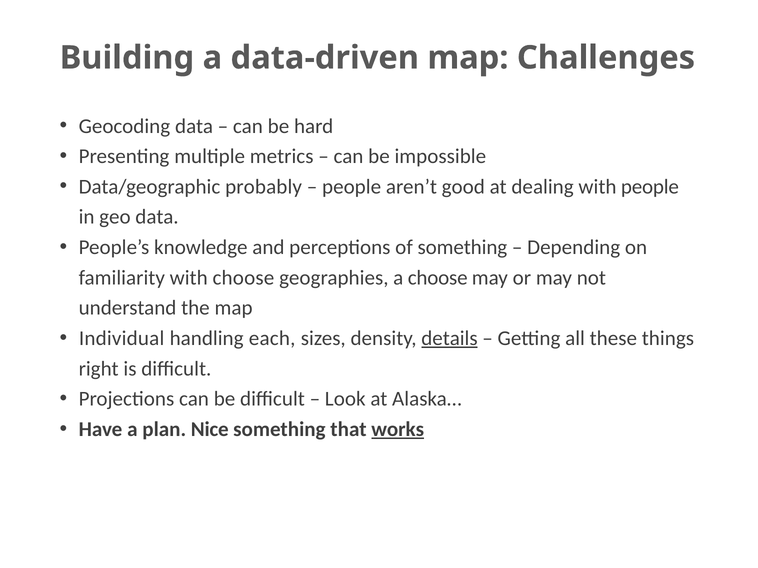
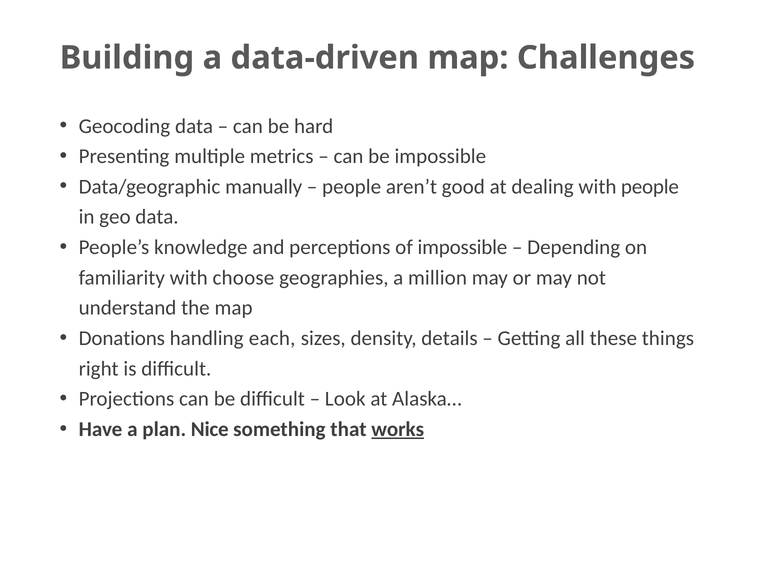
probably: probably -> manually (264, 187)
of something: something -> impossible (462, 248)
a choose: choose -> million (438, 278)
Individual: Individual -> Donations (122, 339)
details underline: present -> none (449, 339)
